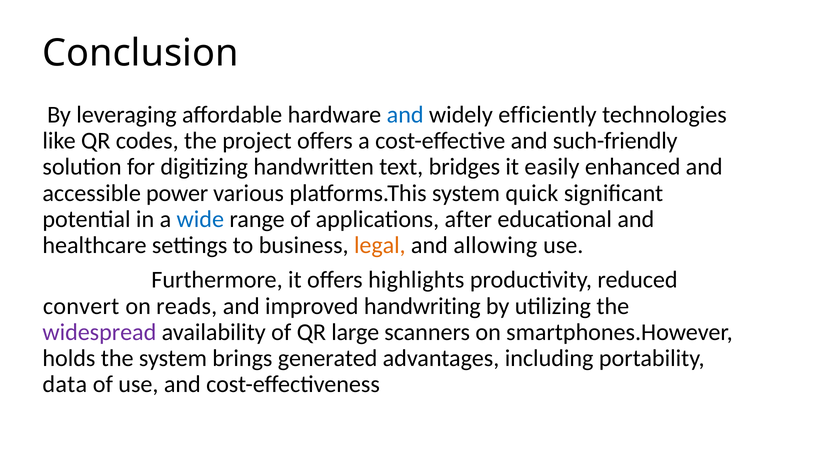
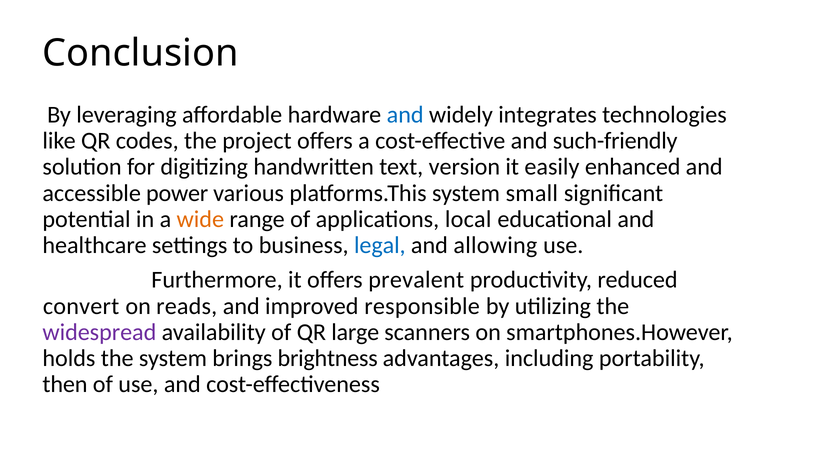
efficiently: efficiently -> integrates (548, 115)
bridges: bridges -> version (464, 167)
quick: quick -> small (532, 193)
wide colour: blue -> orange (200, 219)
after: after -> local (468, 219)
legal colour: orange -> blue (380, 245)
highlights: highlights -> prevalent (416, 280)
handwriting: handwriting -> responsible (422, 306)
generated: generated -> brightness (328, 358)
data: data -> then (65, 384)
